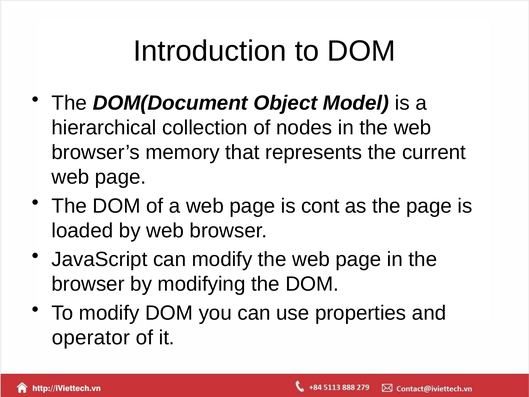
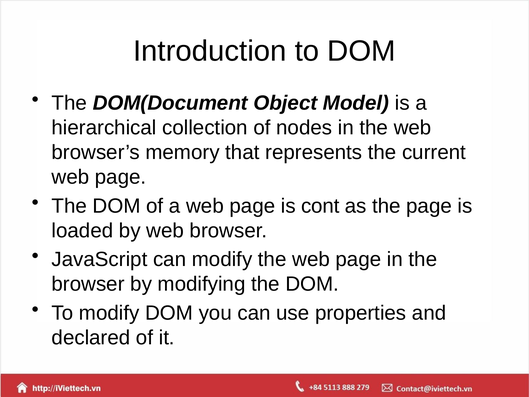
operator: operator -> declared (91, 338)
